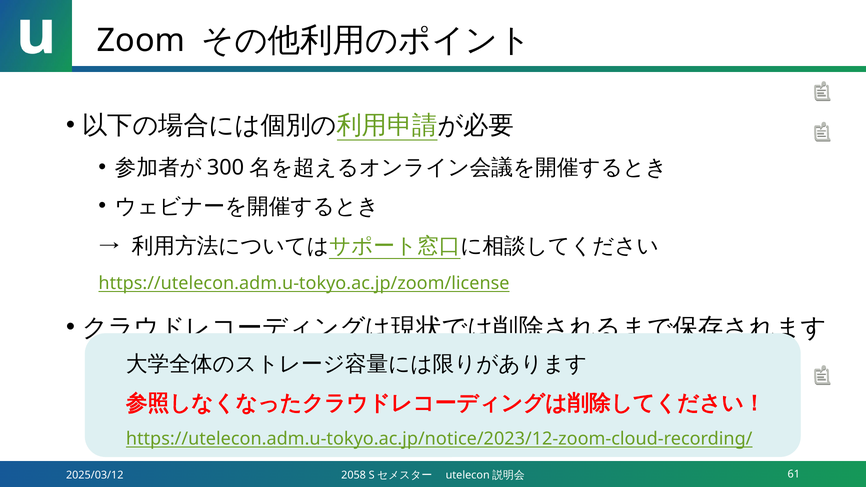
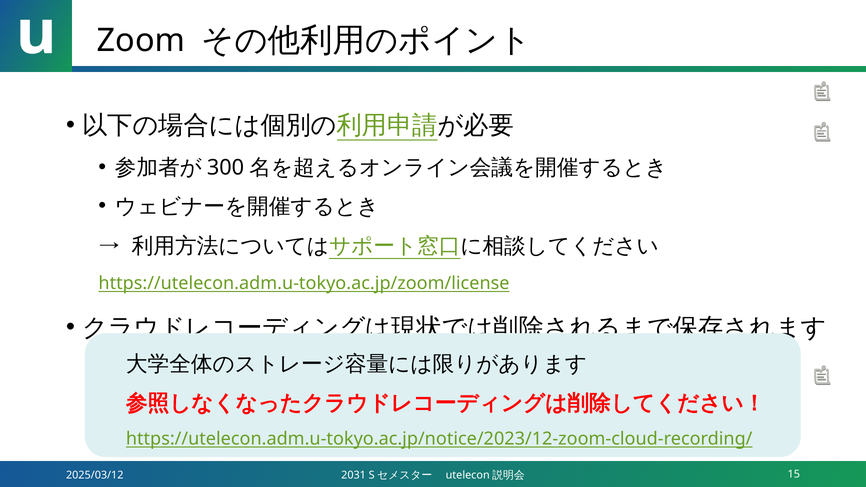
2058: 2058 -> 2031 (354, 475)
61: 61 -> 15 (794, 474)
